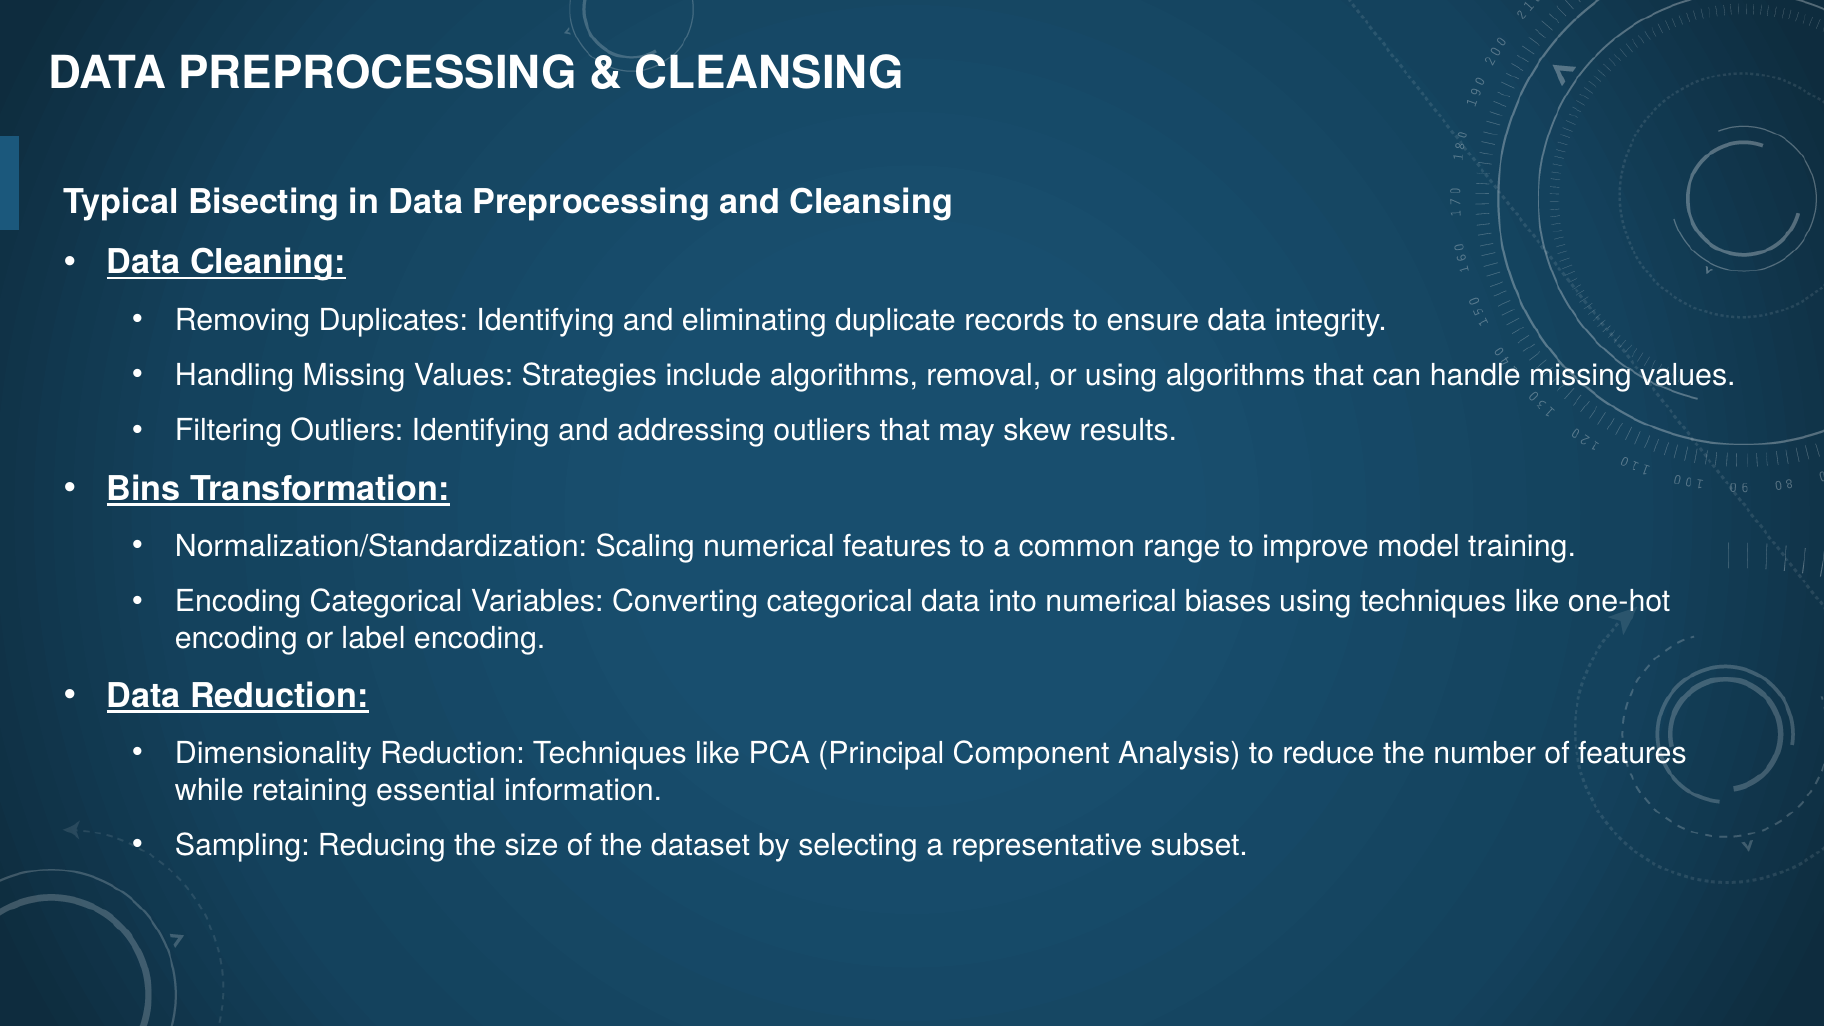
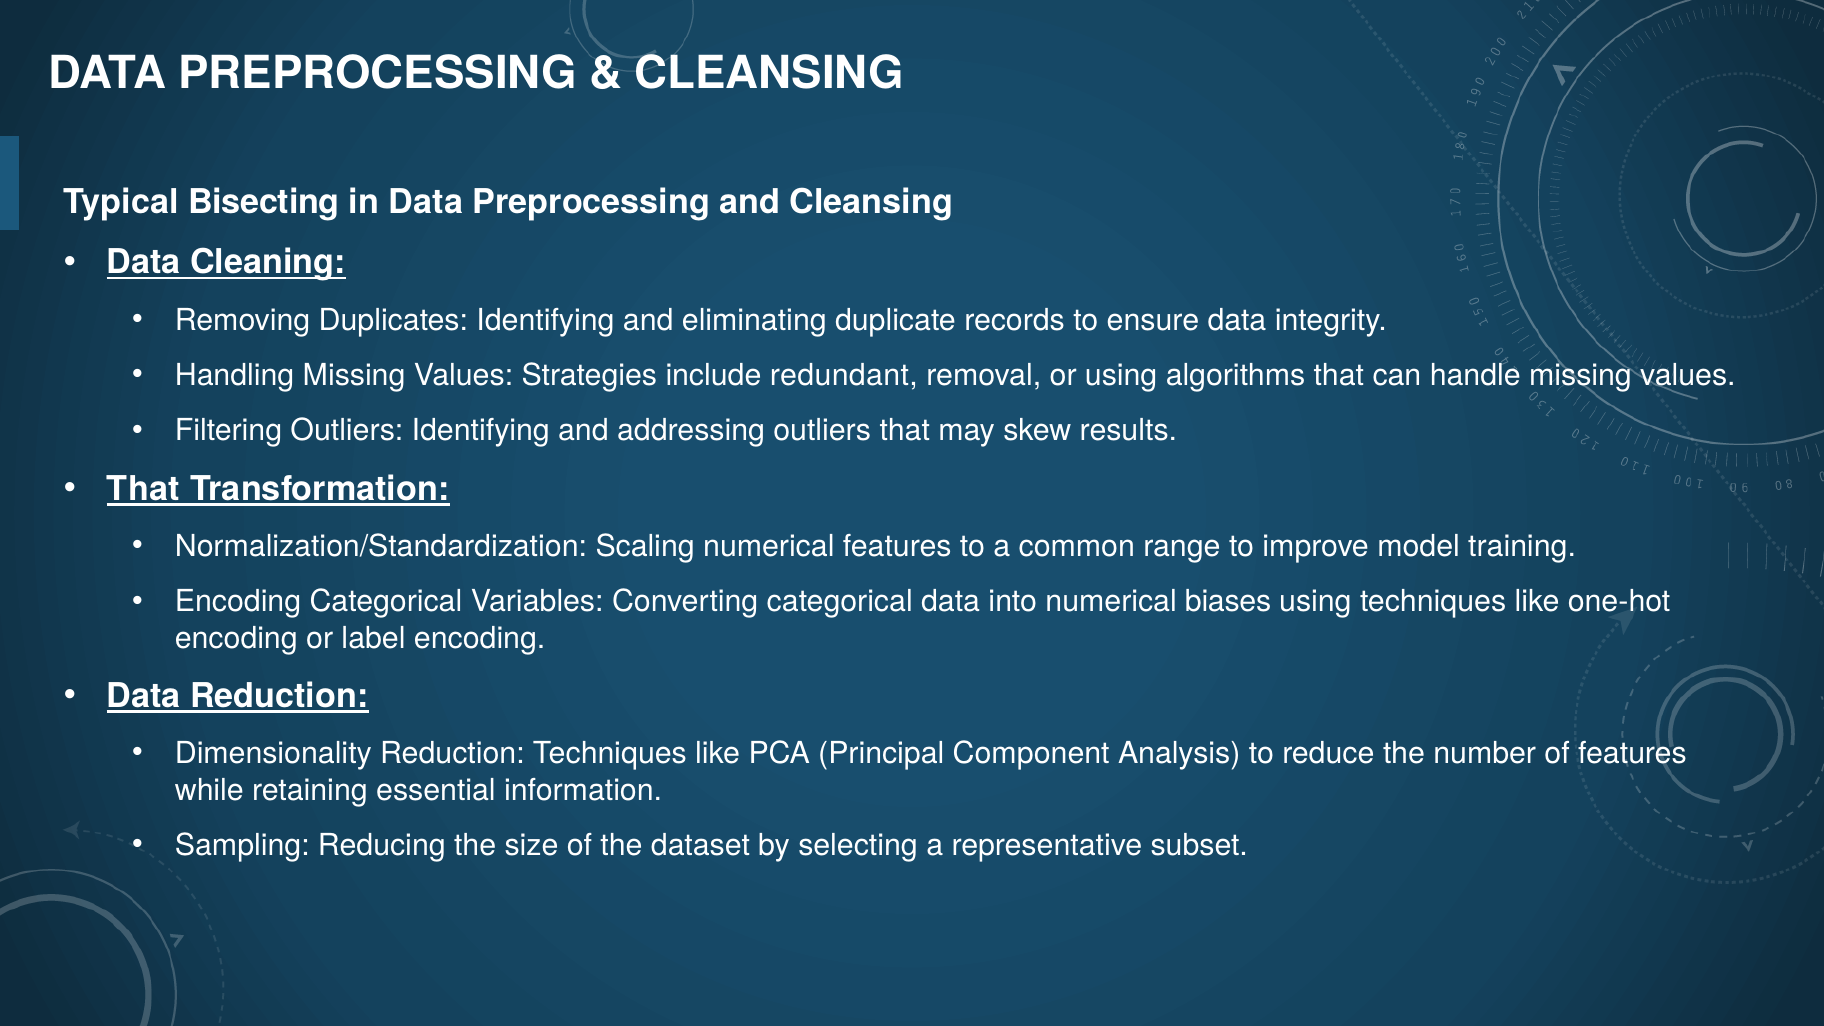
include algorithms: algorithms -> redundant (844, 375)
Bins: Bins -> That (143, 489)
